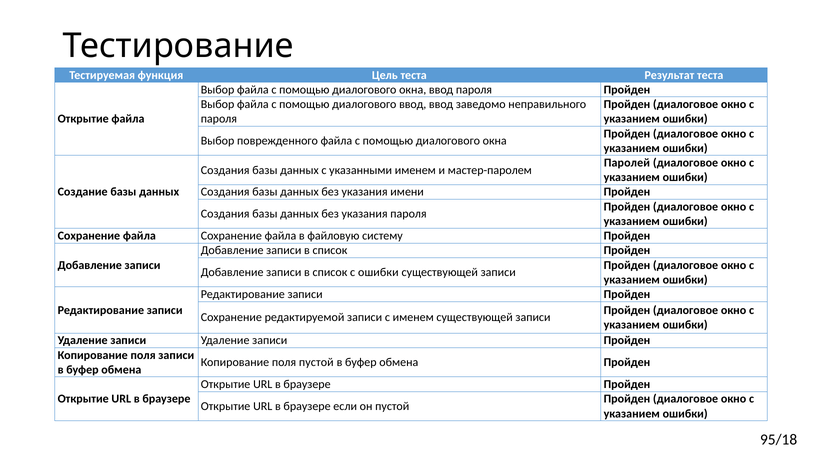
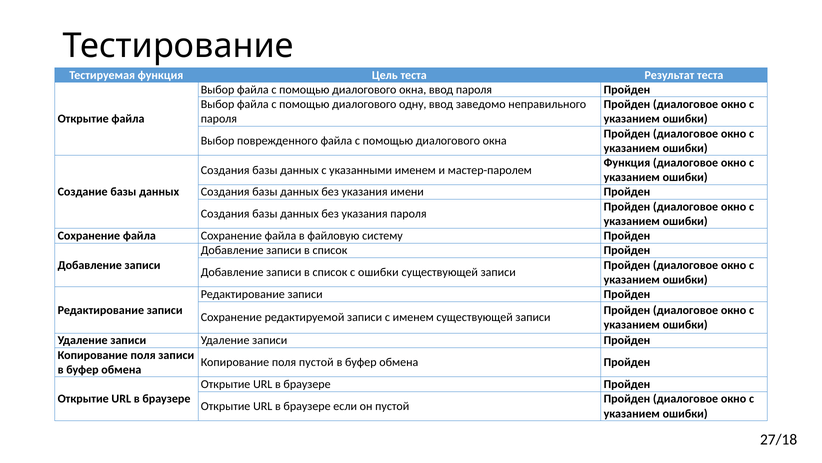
диалогового ввод: ввод -> одну (413, 104)
Паролей: Паролей -> Функция (627, 163)
95/18: 95/18 -> 27/18 (779, 439)
